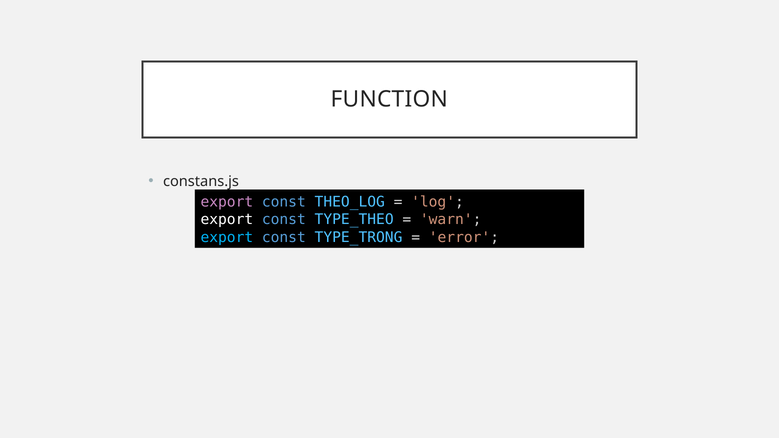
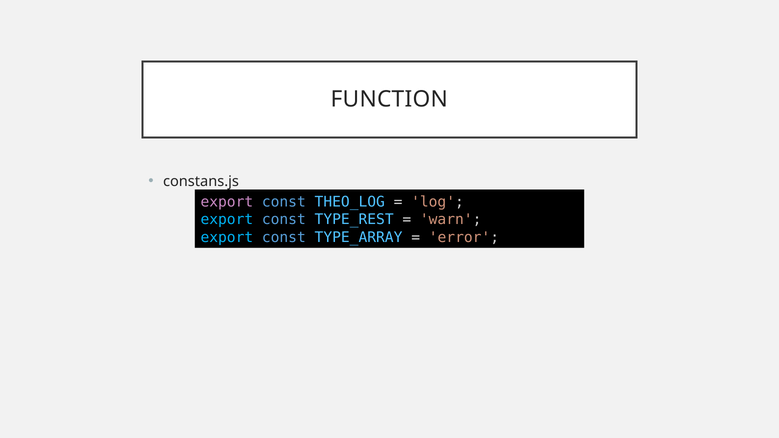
export colour: white -> light blue (227, 220)
TYPE_THEO: TYPE_THEO -> TYPE_REST (354, 220)
TYPE_TRONG: TYPE_TRONG -> TYPE_ARRAY (359, 237)
